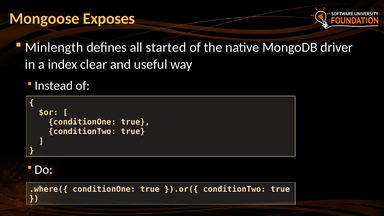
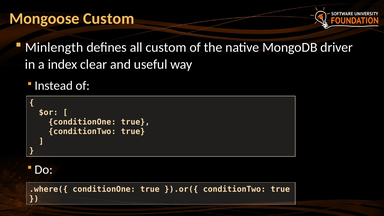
Mongoose Exposes: Exposes -> Custom (109, 19)
all started: started -> custom (166, 47)
